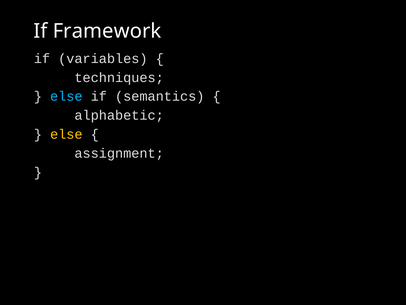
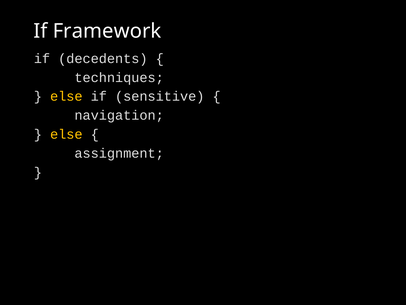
variables: variables -> decedents (103, 58)
else colour: light blue -> yellow (66, 96)
semantics: semantics -> sensitive (160, 96)
alphabetic: alphabetic -> navigation (119, 115)
